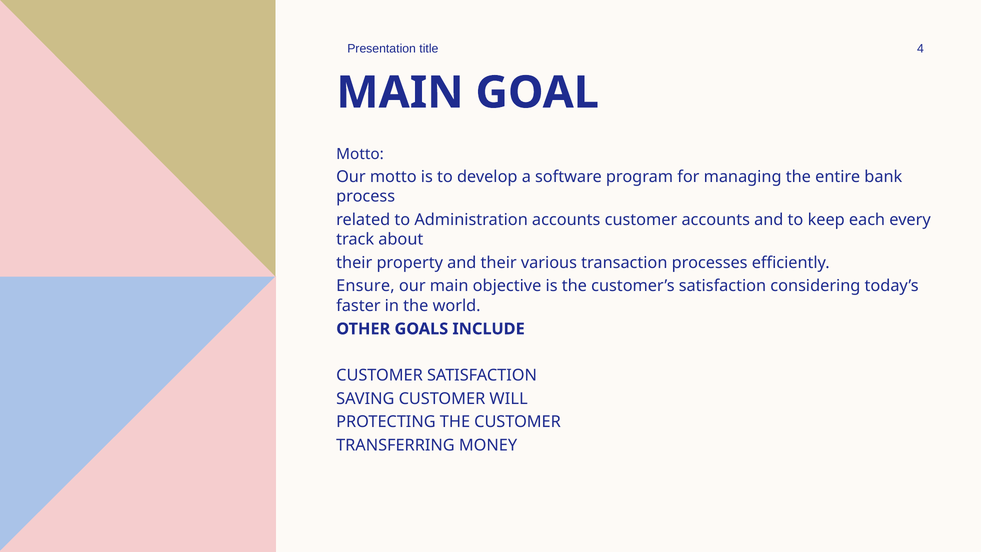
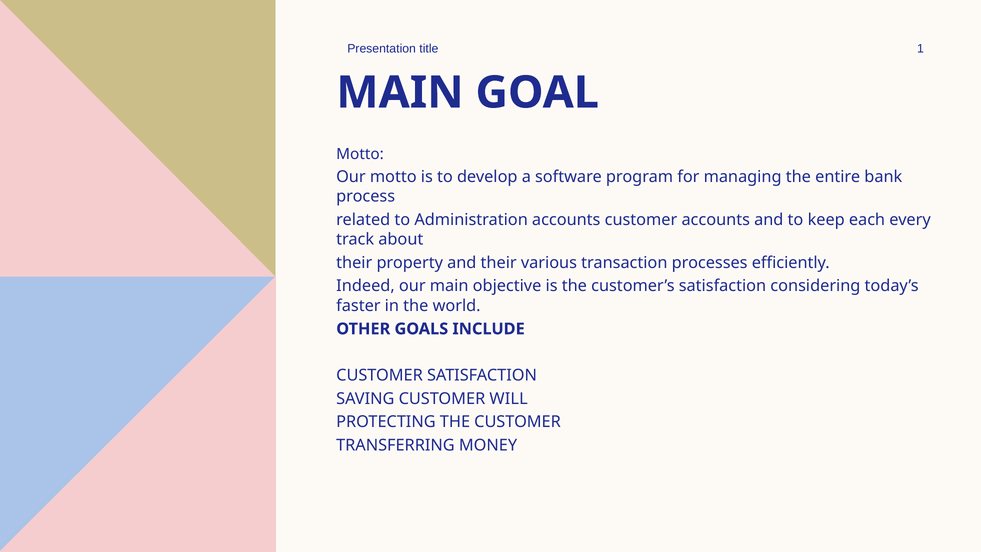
4: 4 -> 1 (920, 49)
Ensure: Ensure -> Indeed (366, 286)
